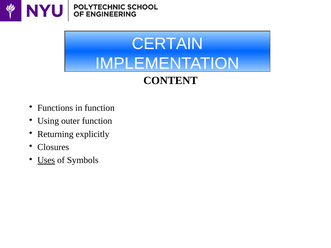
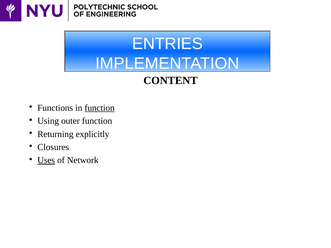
CERTAIN: CERTAIN -> ENTRIES (167, 44)
function underline: none -> present (100, 108)
Symbols: Symbols -> Network (83, 160)
